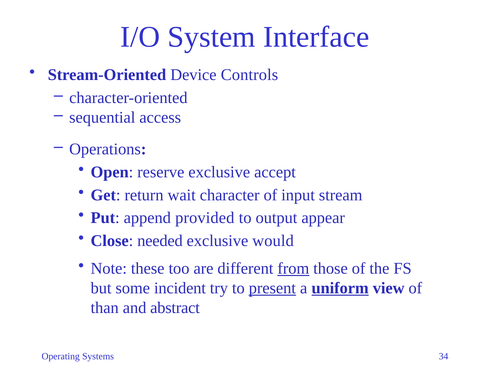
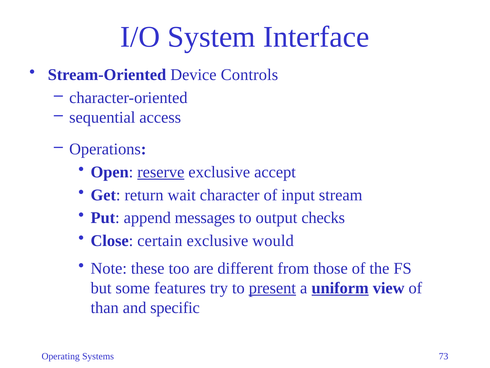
reserve underline: none -> present (161, 172)
provided: provided -> messages (205, 218)
appear: appear -> checks (323, 218)
needed: needed -> certain (160, 240)
from underline: present -> none (293, 268)
incident: incident -> features (180, 288)
abstract: abstract -> specific (175, 307)
34: 34 -> 73 (444, 356)
